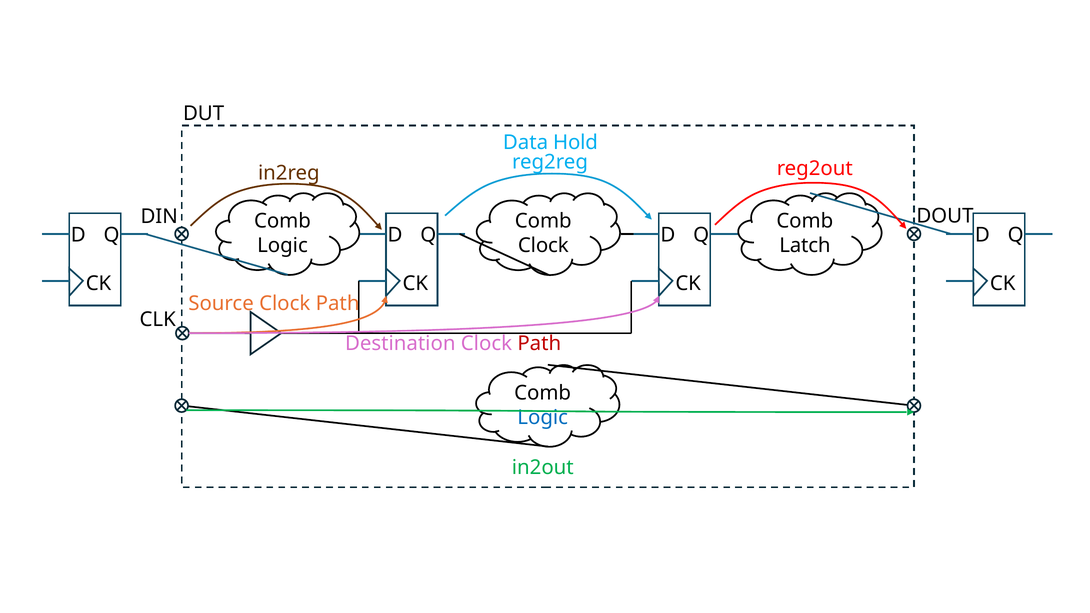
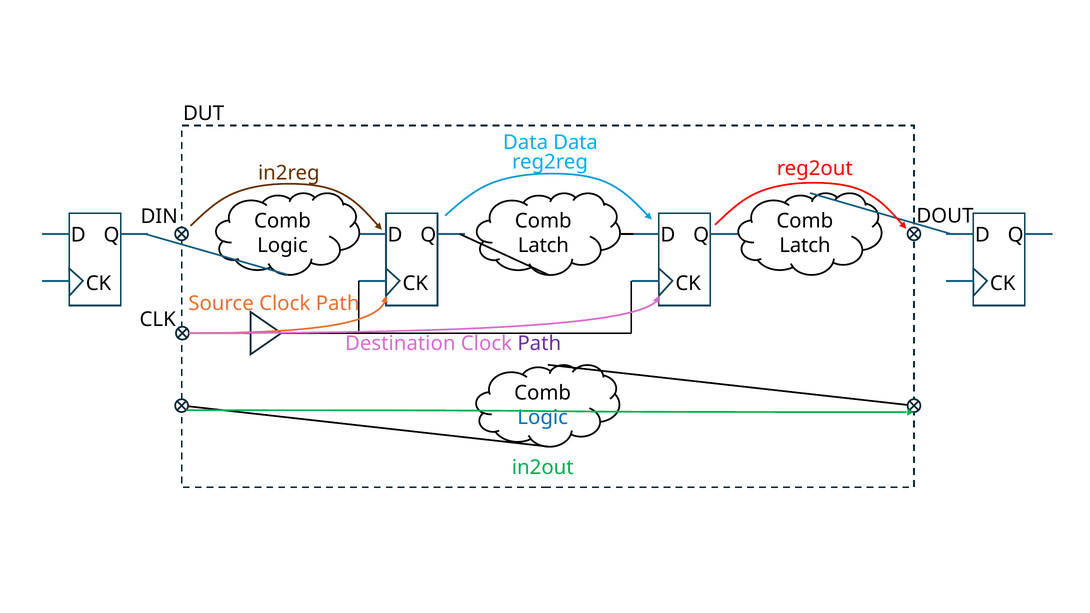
Data Hold: Hold -> Data (575, 143)
Clock: Clock -> Latch (543, 246)
Path colour: red -> purple (539, 344)
